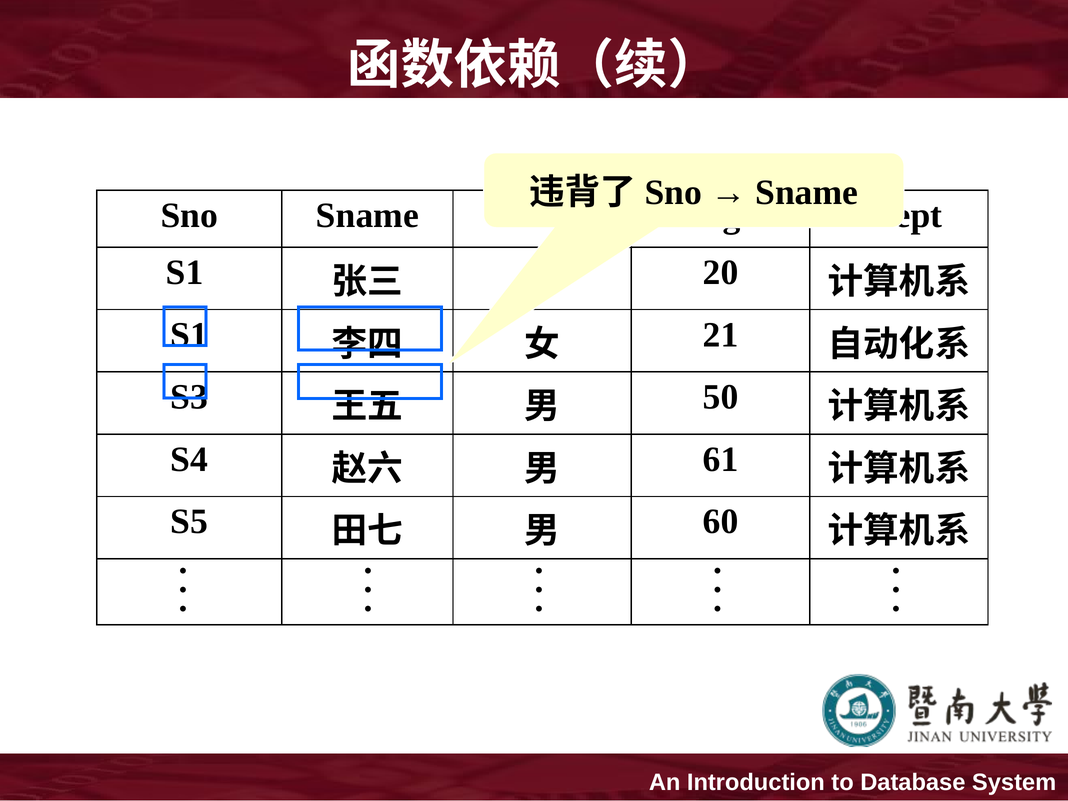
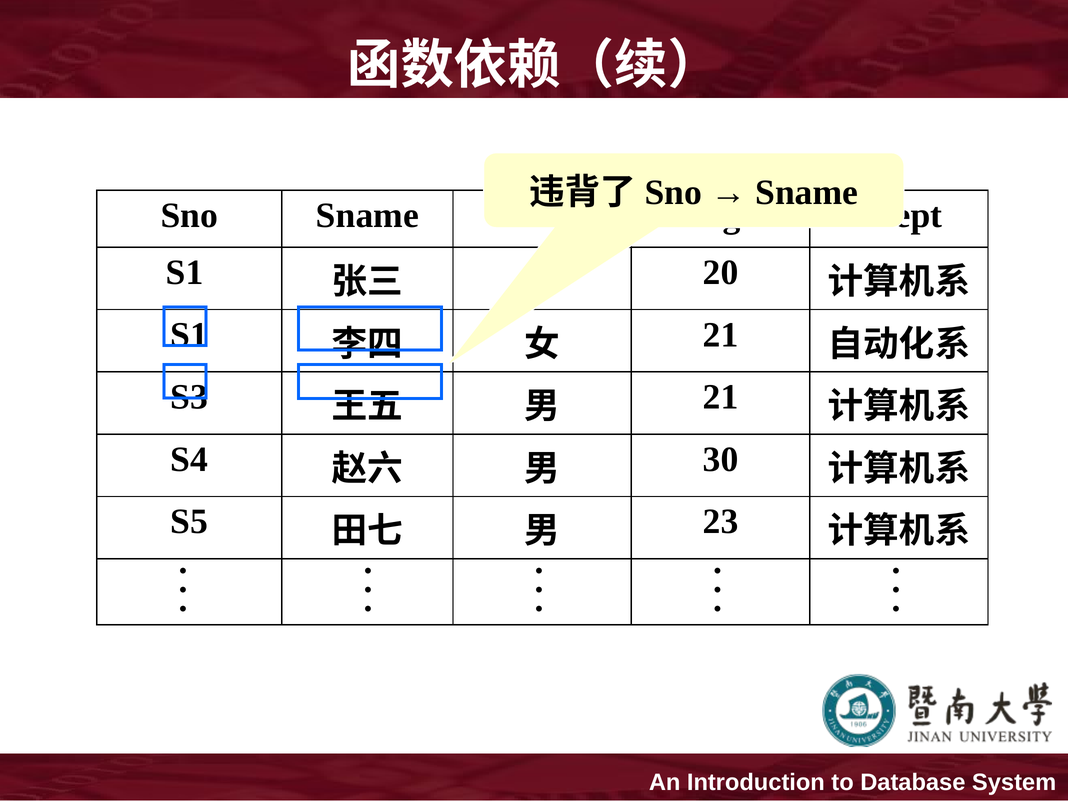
50: 50 -> 21 (721, 397)
61: 61 -> 30 (721, 459)
60: 60 -> 23 (721, 522)
